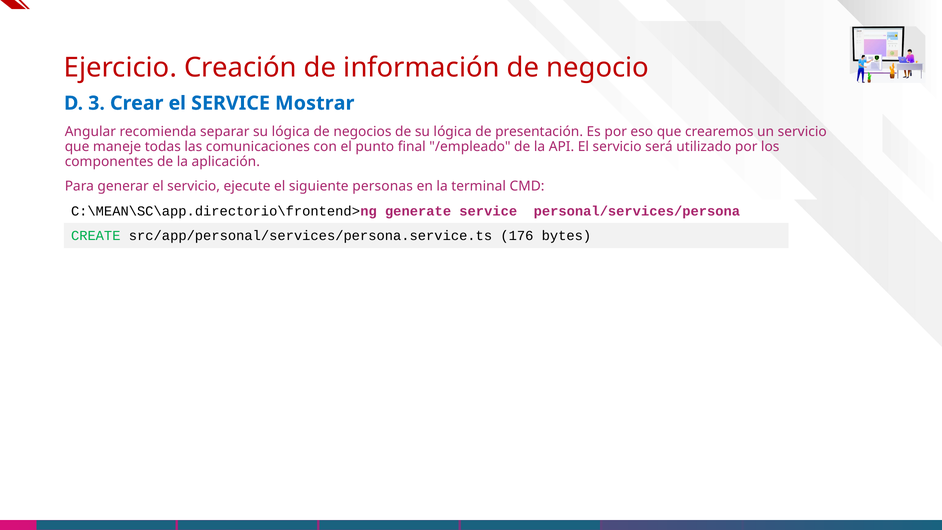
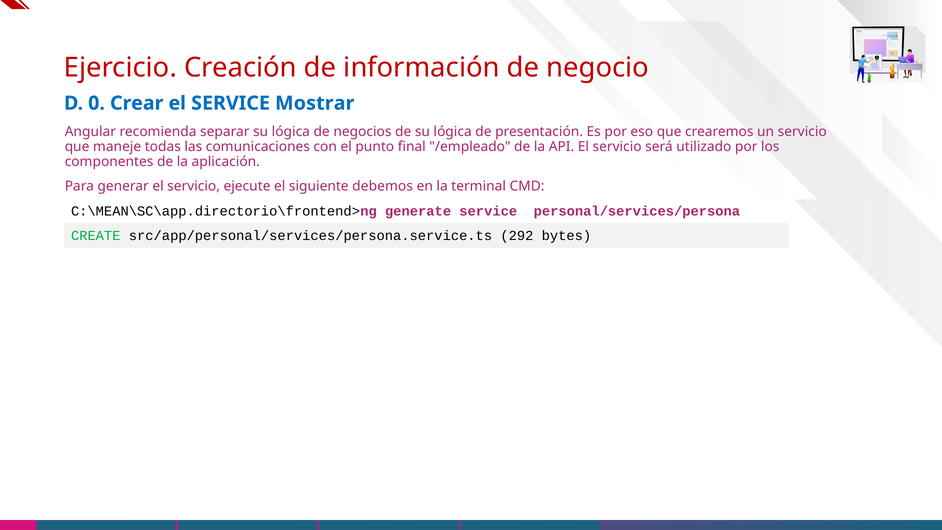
3: 3 -> 0 (97, 103)
personas: personas -> debemos (383, 186)
176: 176 -> 292 (517, 236)
